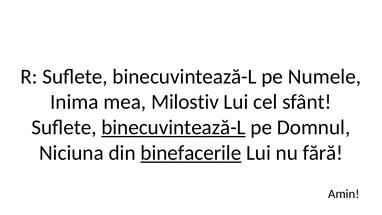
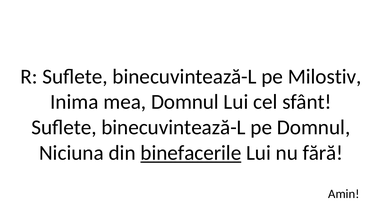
Numele: Numele -> Milostiv (325, 76)
mea Milostiv: Milostiv -> Domnul (185, 102)
binecuvintează-L underline: present -> none (174, 127)
